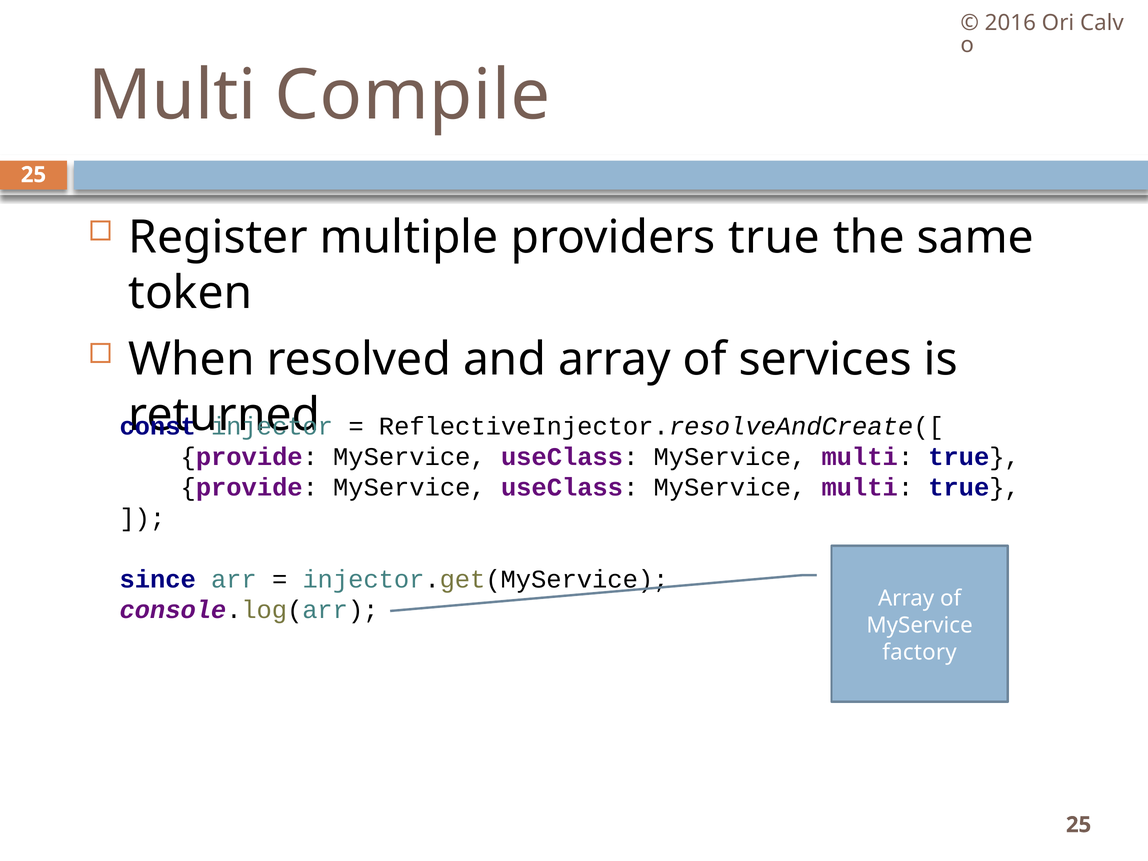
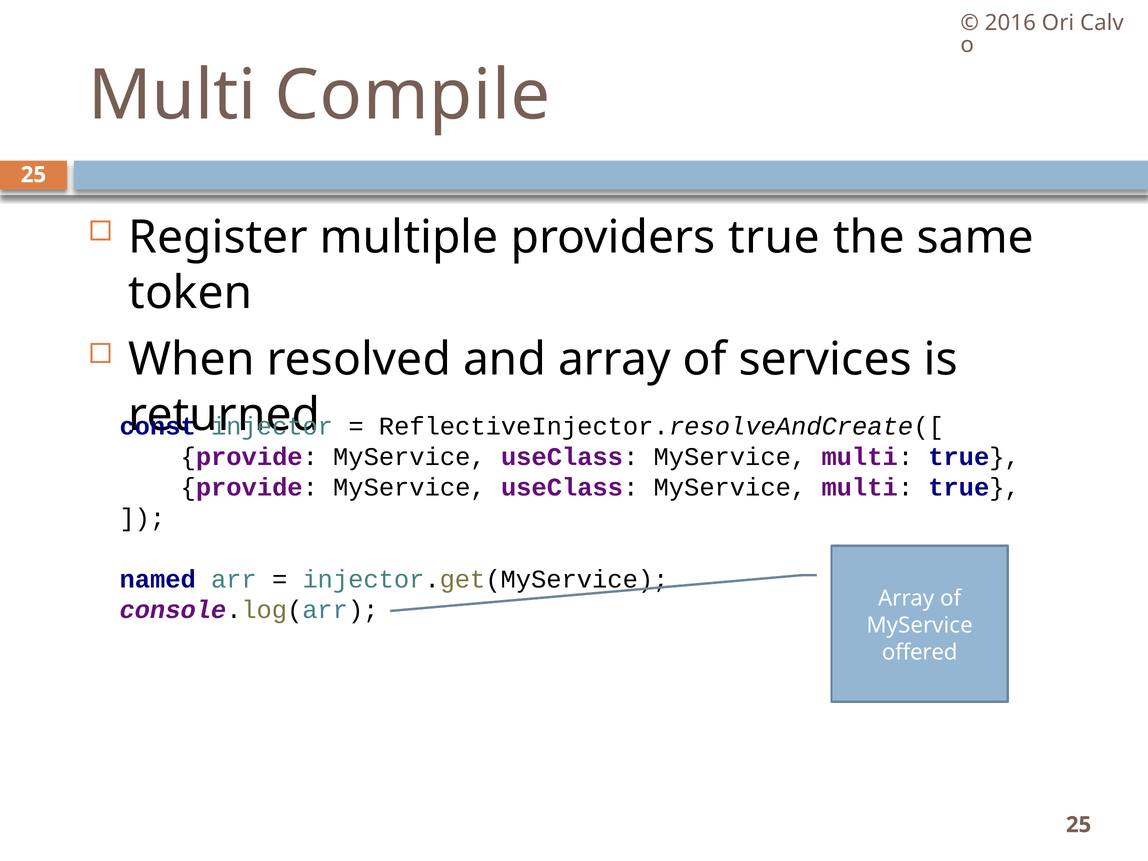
since: since -> named (158, 579)
factory: factory -> offered (920, 652)
